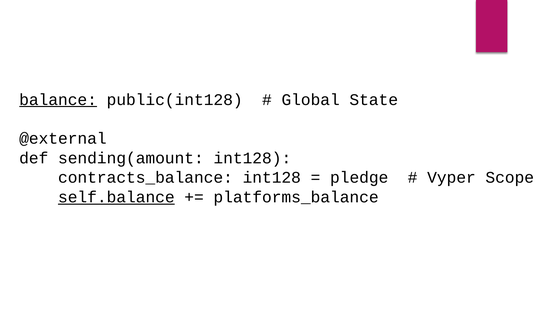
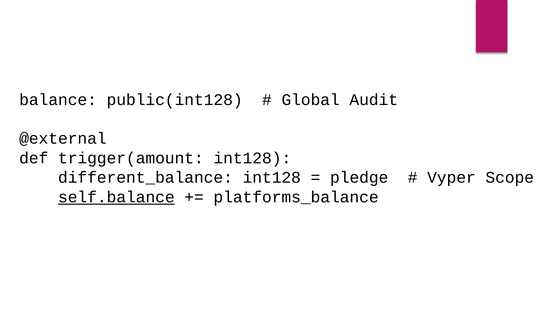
balance underline: present -> none (58, 100)
State: State -> Audit (374, 100)
sending(amount: sending(amount -> trigger(amount (131, 158)
contracts_balance: contracts_balance -> different_balance (145, 177)
